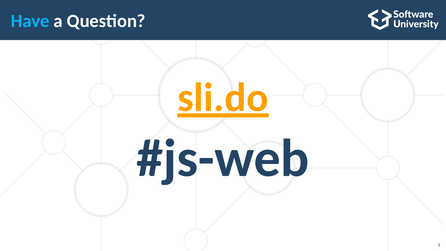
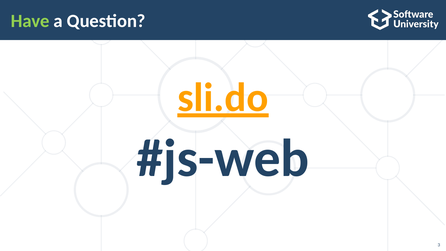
Have colour: light blue -> light green (30, 21)
